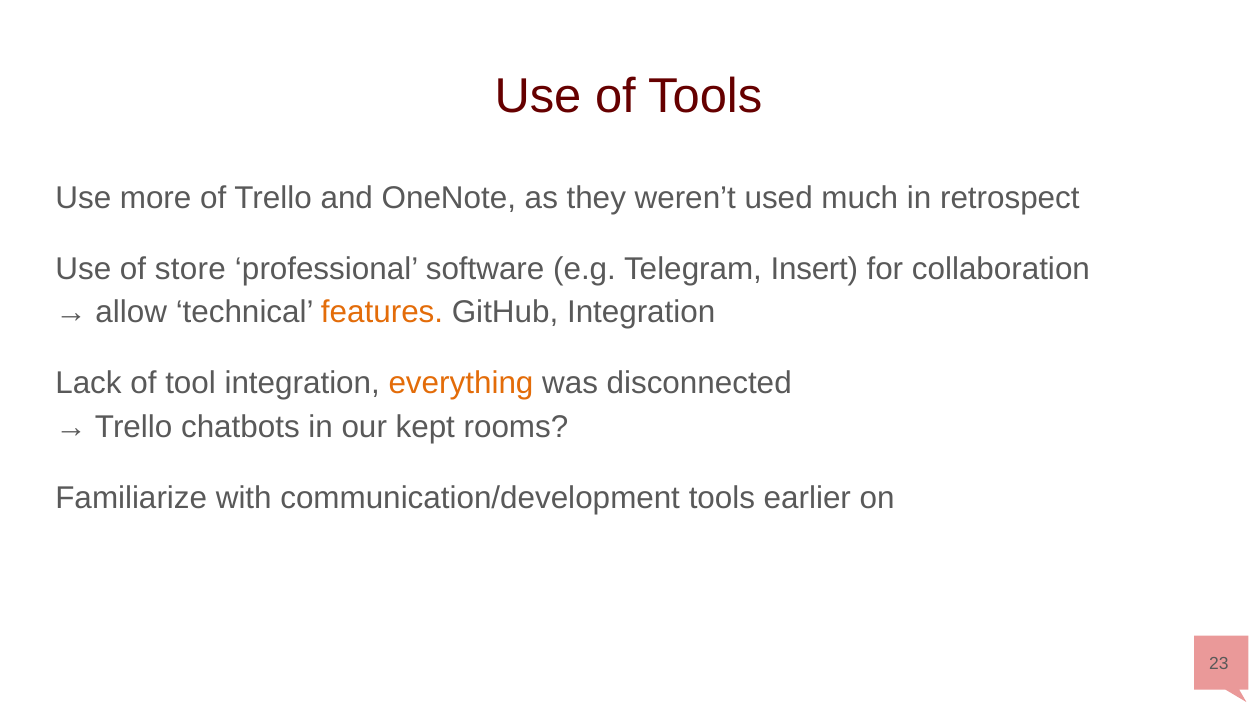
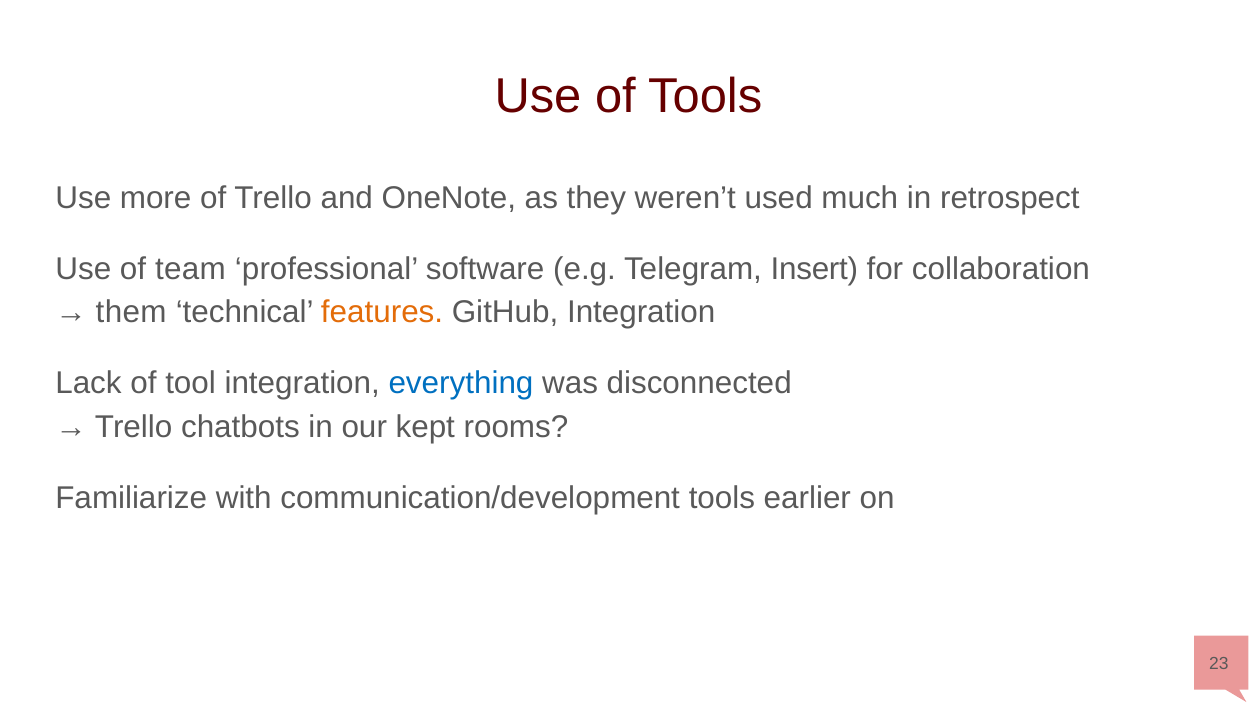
store: store -> team (190, 269)
allow: allow -> them (131, 312)
everything colour: orange -> blue (461, 384)
